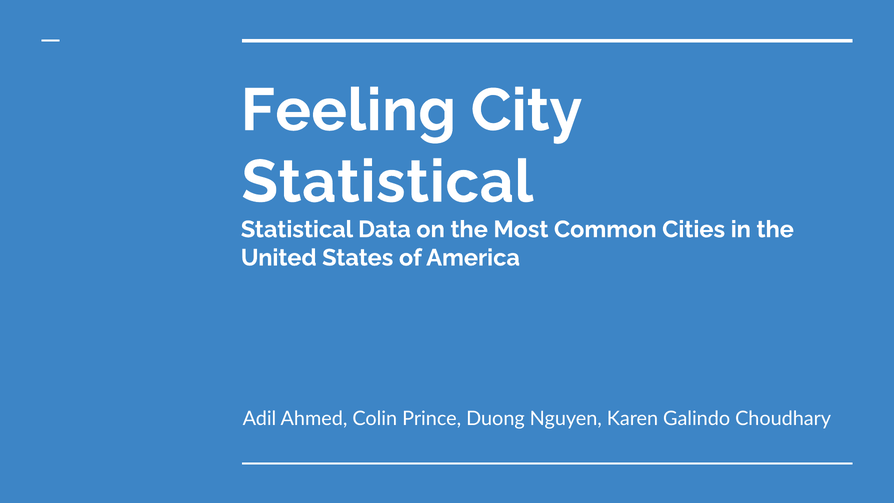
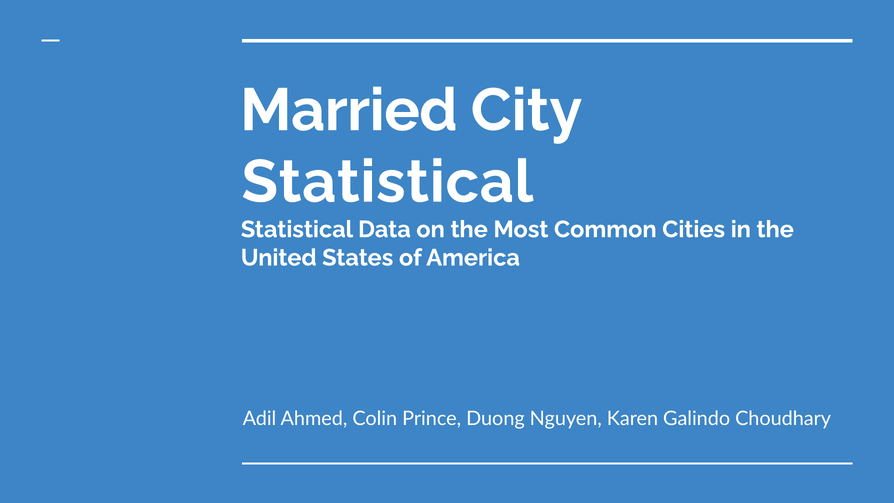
Feeling: Feeling -> Married (349, 110)
